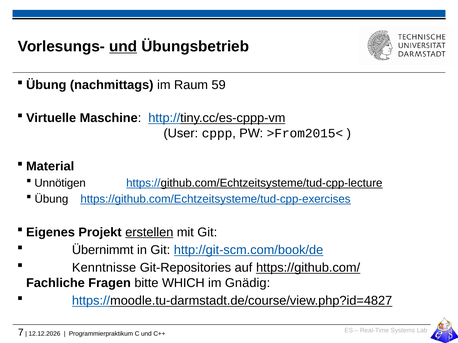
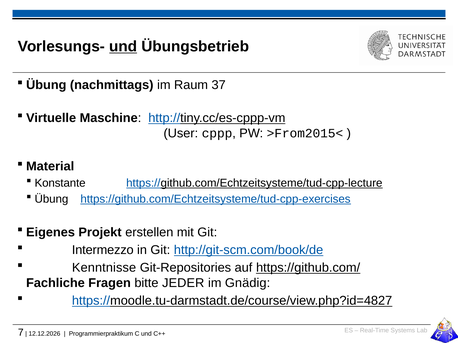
59: 59 -> 37 (219, 85)
Unnötigen: Unnötigen -> Konstante (60, 183)
erstellen underline: present -> none (149, 233)
Übernimmt: Übernimmt -> Intermezzo (103, 250)
WHICH: WHICH -> JEDER (183, 283)
